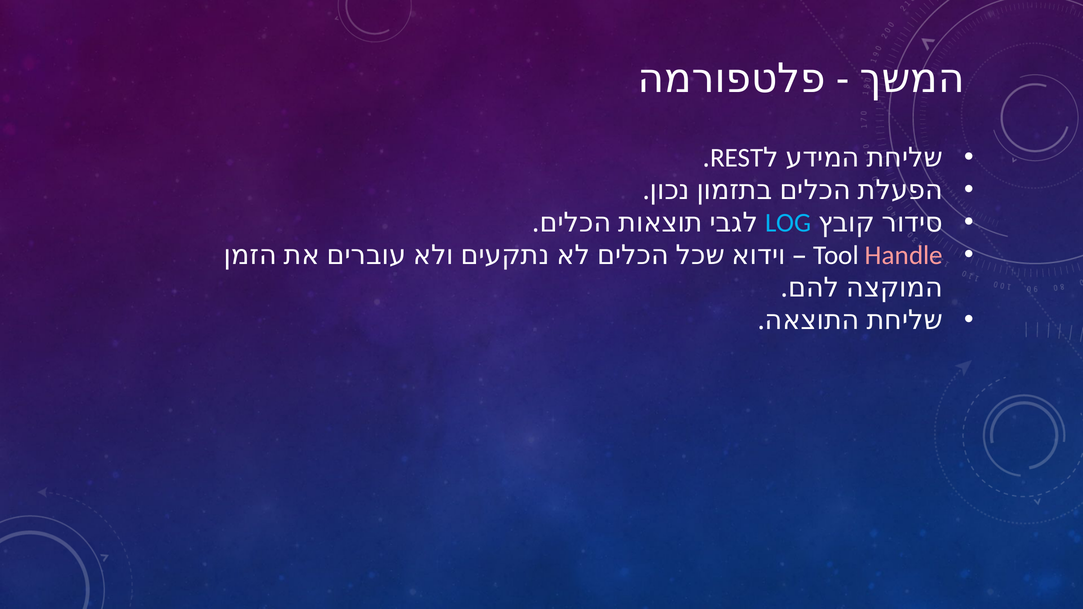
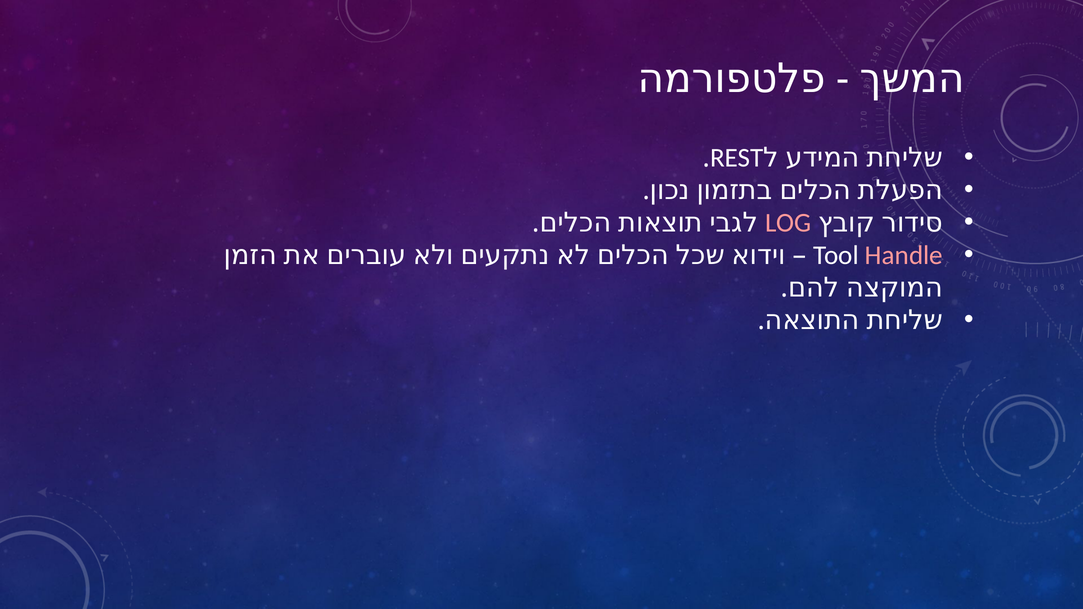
LOG colour: light blue -> pink (788, 223)
